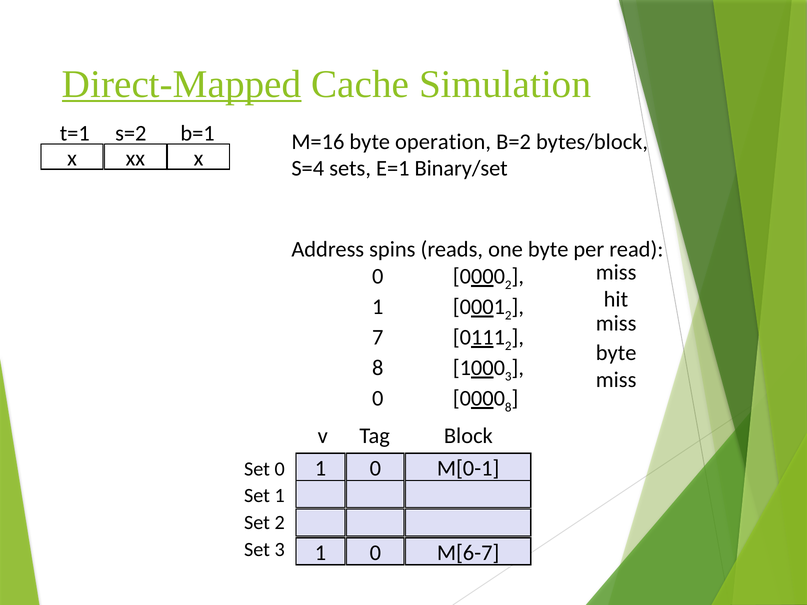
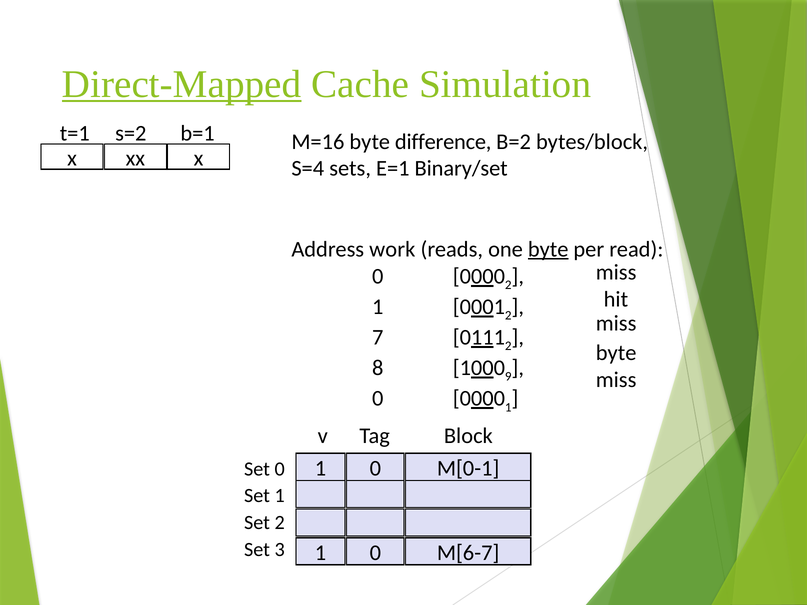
operation: operation -> difference (443, 142)
spins: spins -> work (392, 249)
byte underline: none -> present (548, 249)
3: 3 -> 9 (508, 377)
8: 8 -> 1 (508, 407)
